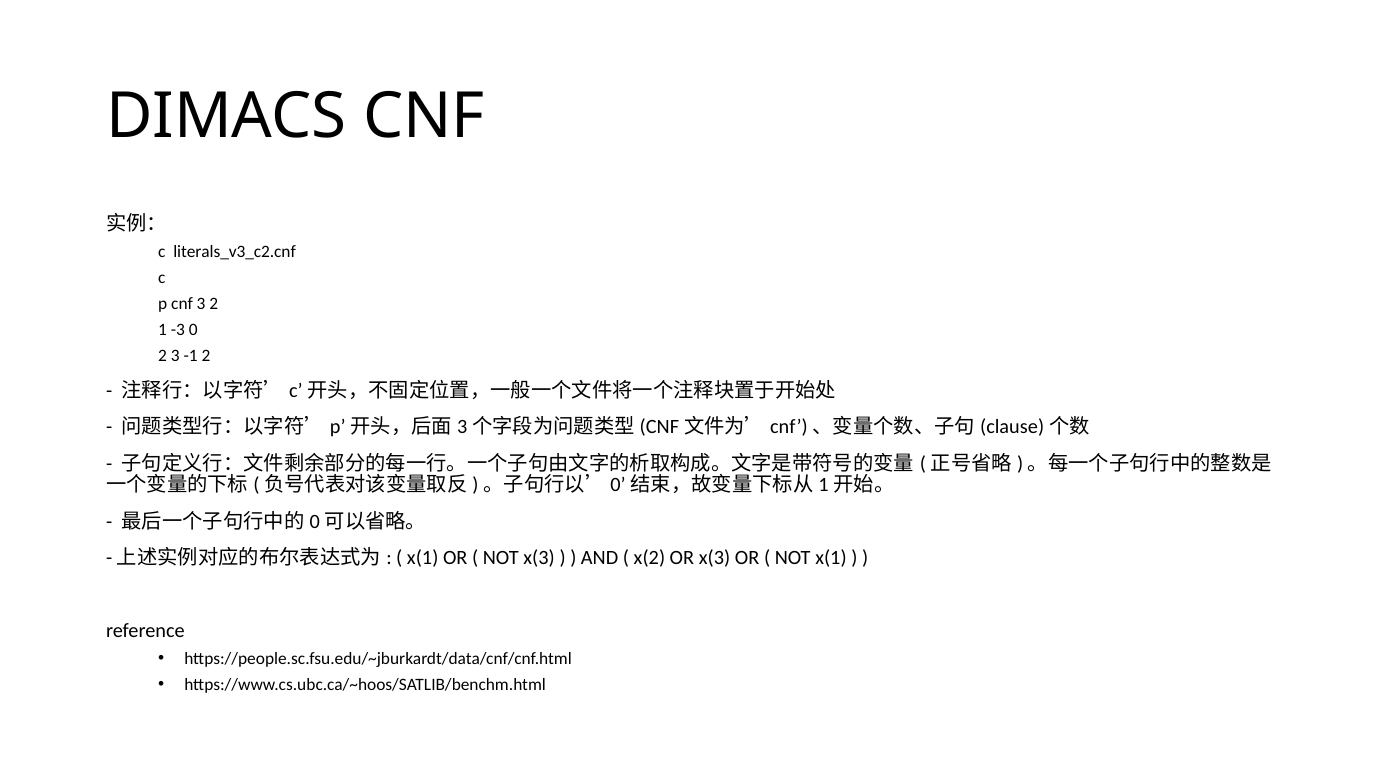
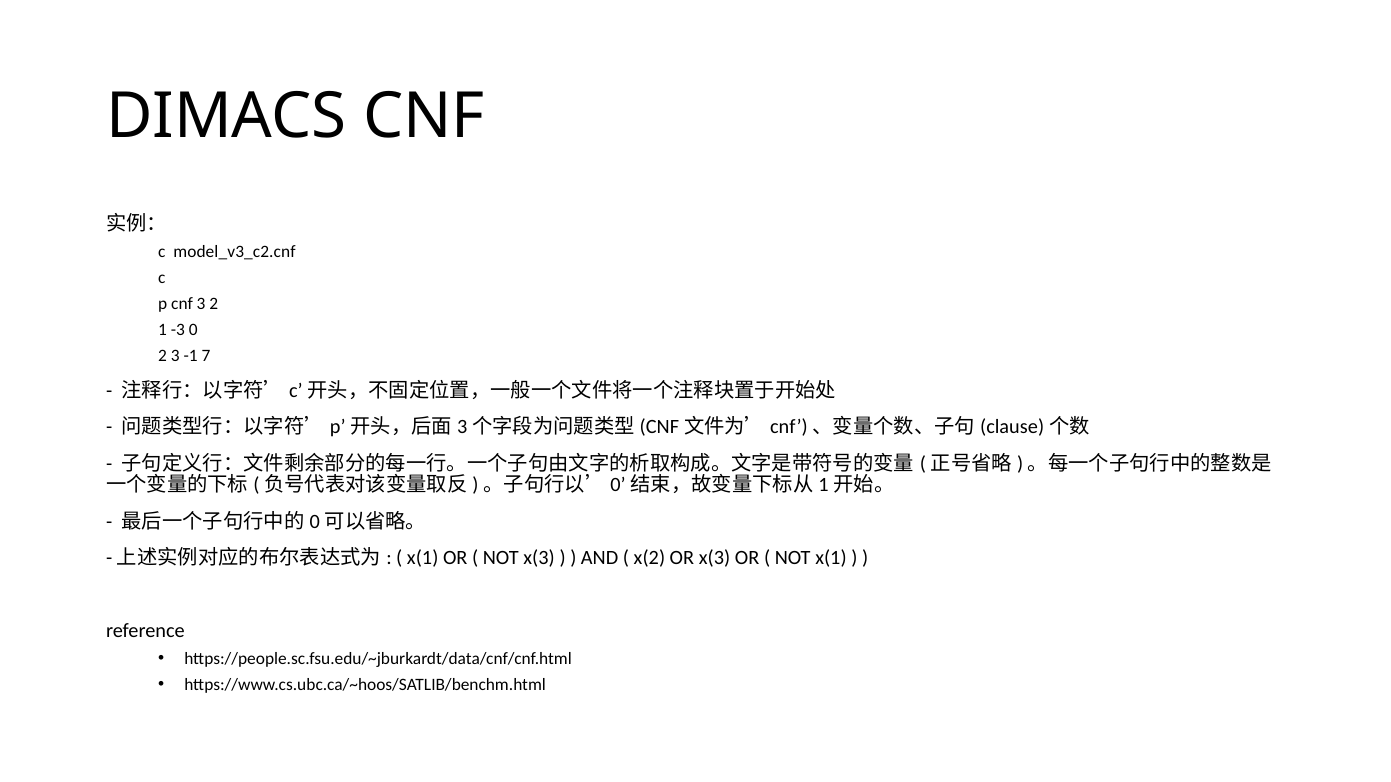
literals_v3_c2.cnf: literals_v3_c2.cnf -> model_v3_c2.cnf (234, 252)
-1 2: 2 -> 7 (206, 356)
